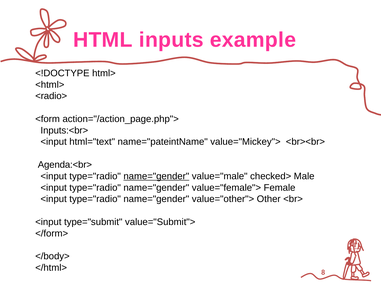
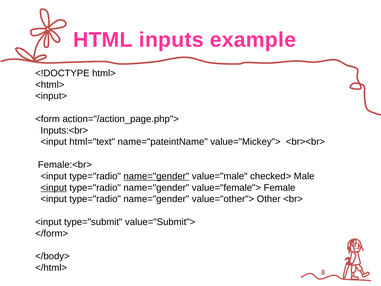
<radio>: <radio> -> <input> (51, 96)
Agenda:<br>: Agenda:<br> -> Female:<br> (65, 165)
<input underline: none -> present (54, 187)
